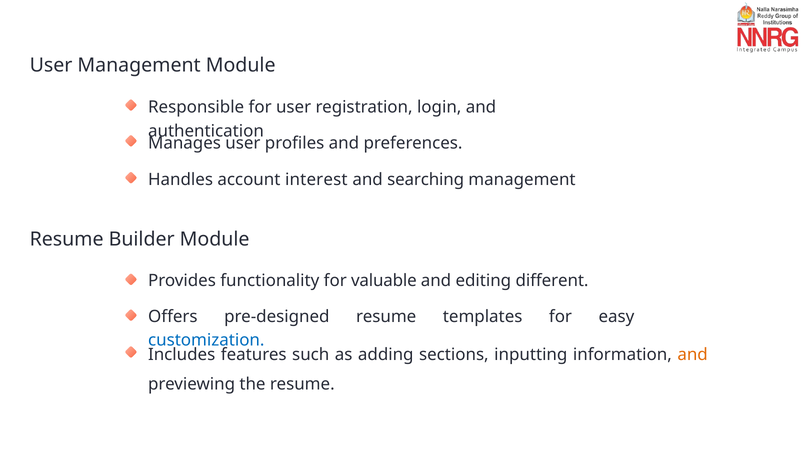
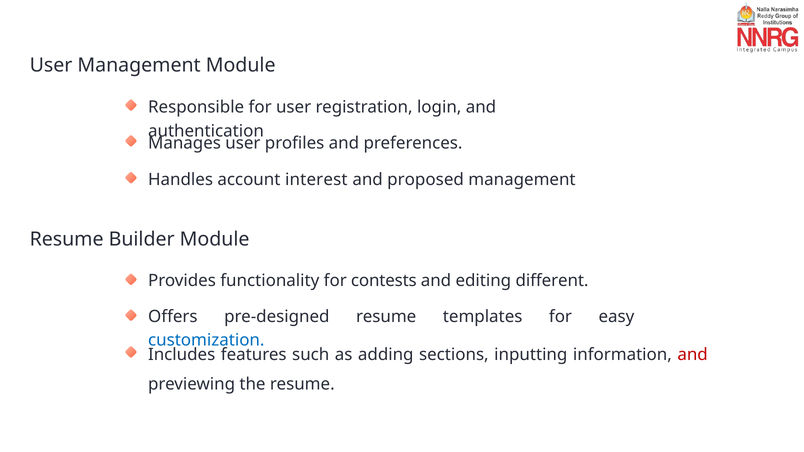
searching: searching -> proposed (426, 180)
valuable: valuable -> contests (384, 281)
and colour: orange -> red (693, 355)
